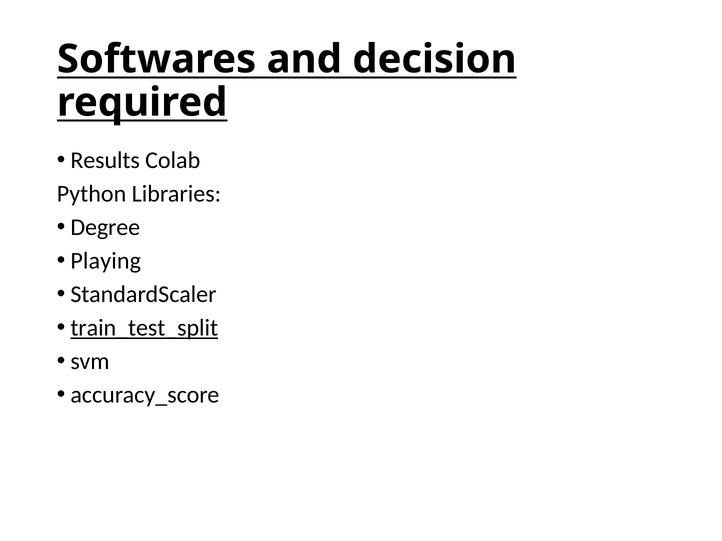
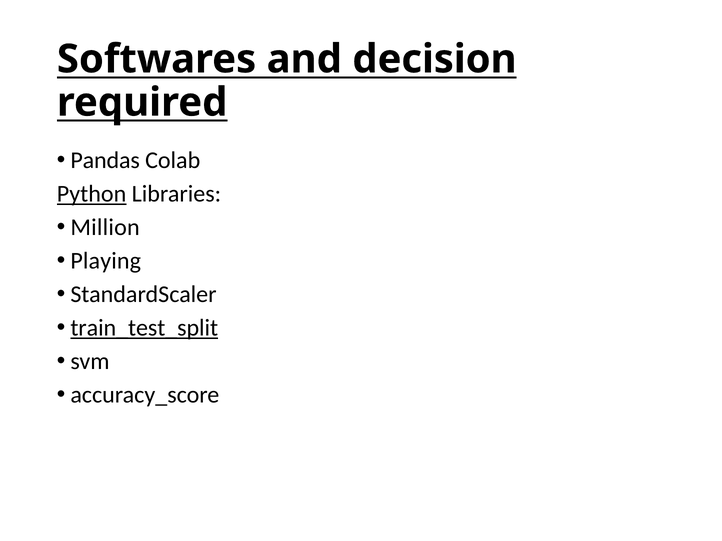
Results: Results -> Pandas (105, 161)
Python underline: none -> present (92, 194)
Degree: Degree -> Million (105, 228)
